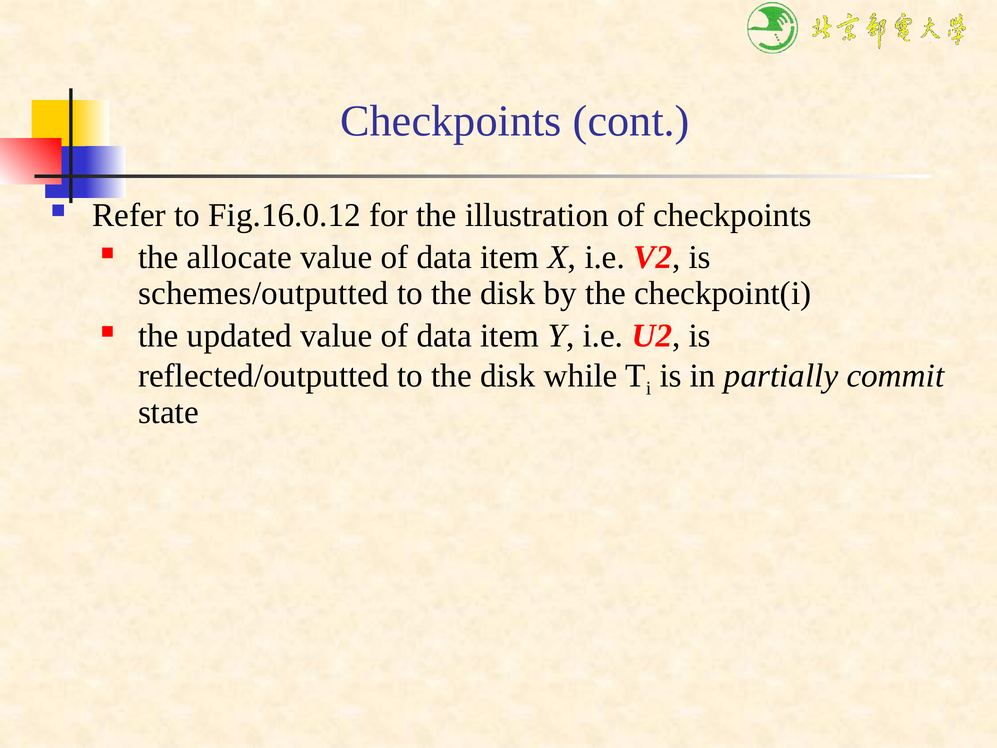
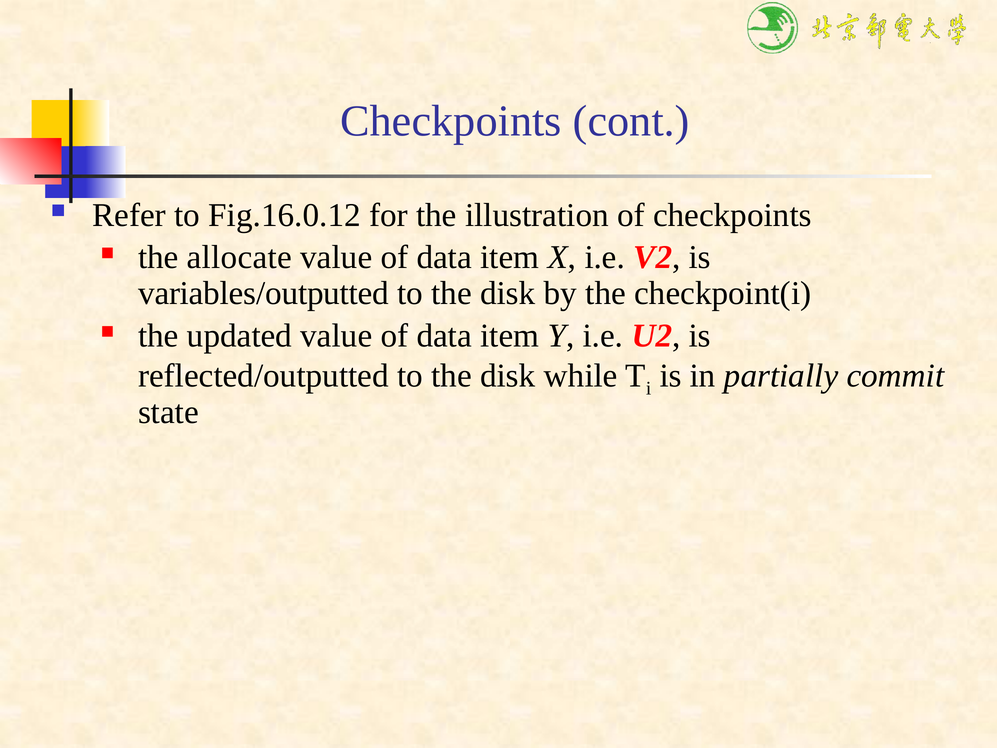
schemes/outputted: schemes/outputted -> variables/outputted (264, 293)
